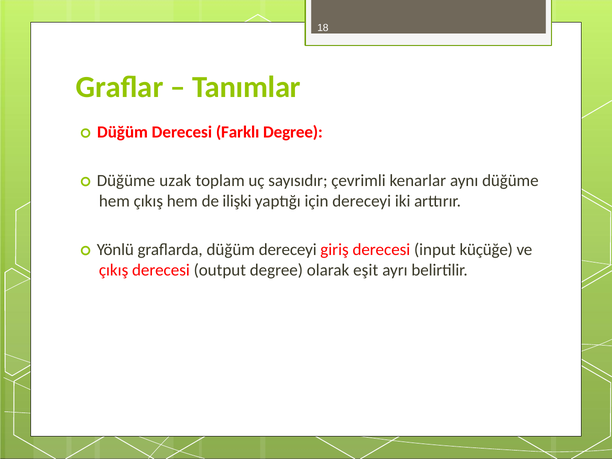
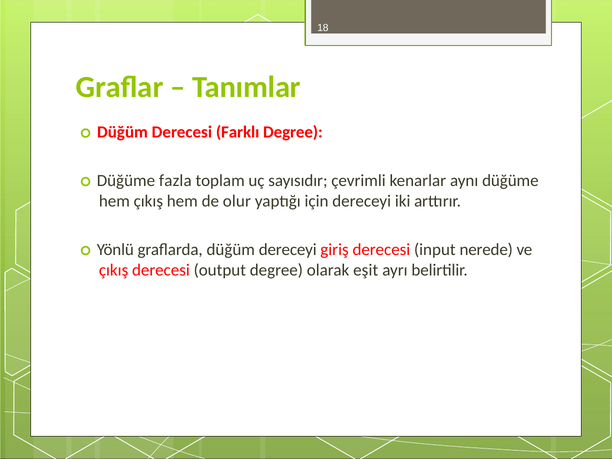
uzak: uzak -> fazla (175, 181)
ilişki: ilişki -> olur (237, 201)
küçüğe: küçüğe -> nerede (486, 250)
